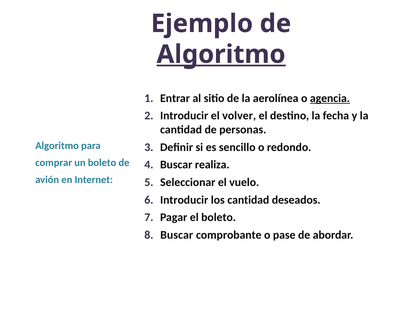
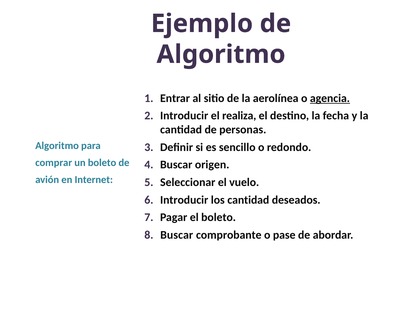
Algoritmo underline: present -> none (221, 54)
volver: volver -> realiza (239, 116)
realiza: realiza -> origen (212, 165)
